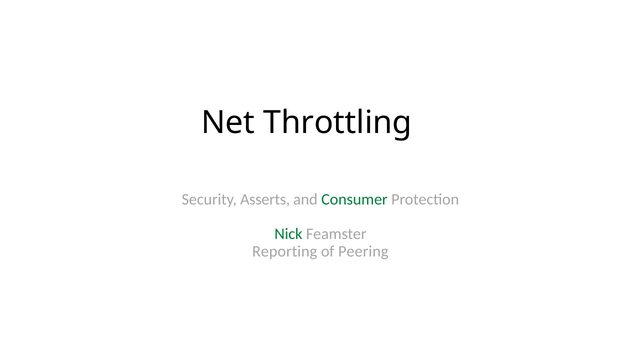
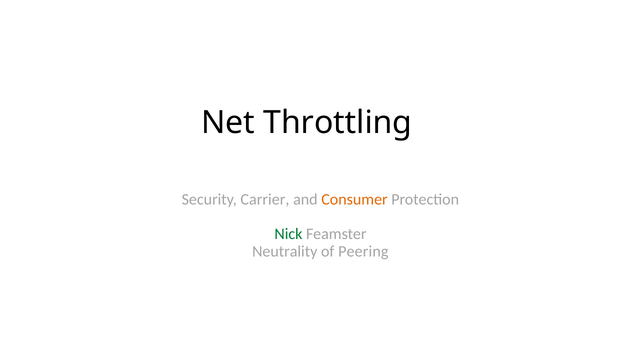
Asserts: Asserts -> Carrier (265, 200)
Consumer colour: green -> orange (354, 200)
Reporting: Reporting -> Neutrality (285, 252)
